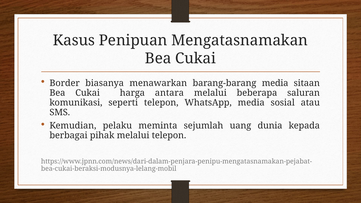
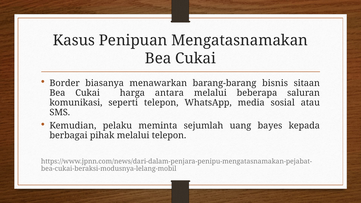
barang-barang media: media -> bisnis (275, 83)
dunia: dunia -> bayes (270, 126)
